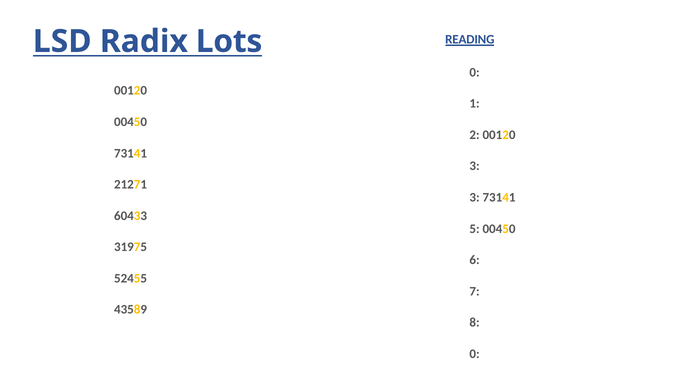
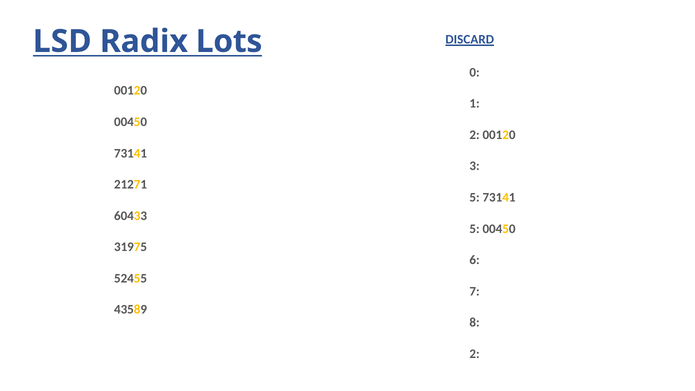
READING: READING -> DISCARD (470, 39)
3: 3 -> 5 (475, 197)
0: 0 -> 2 (475, 354)
